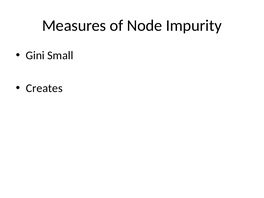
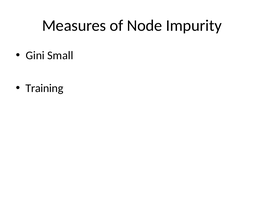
Creates: Creates -> Training (44, 88)
